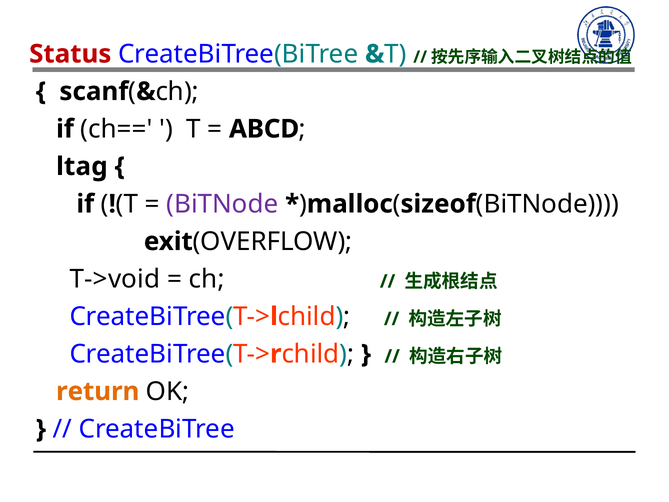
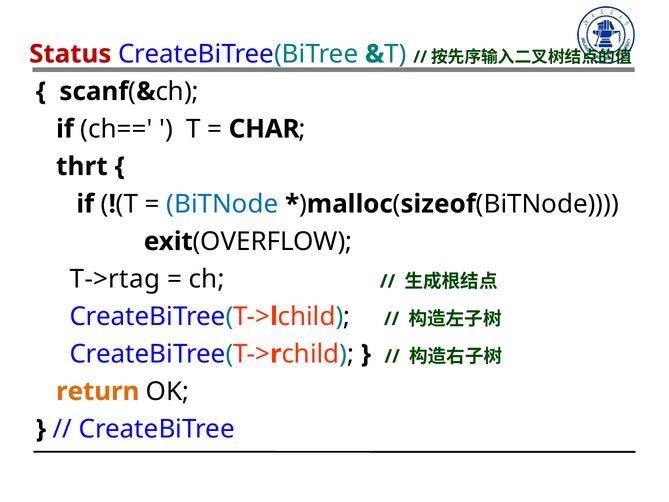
ABCD: ABCD -> CHAR (264, 129)
ltag: ltag -> thrt (82, 166)
BiTNode colour: purple -> blue (222, 204)
T->void: T->void -> T->rtag (115, 279)
